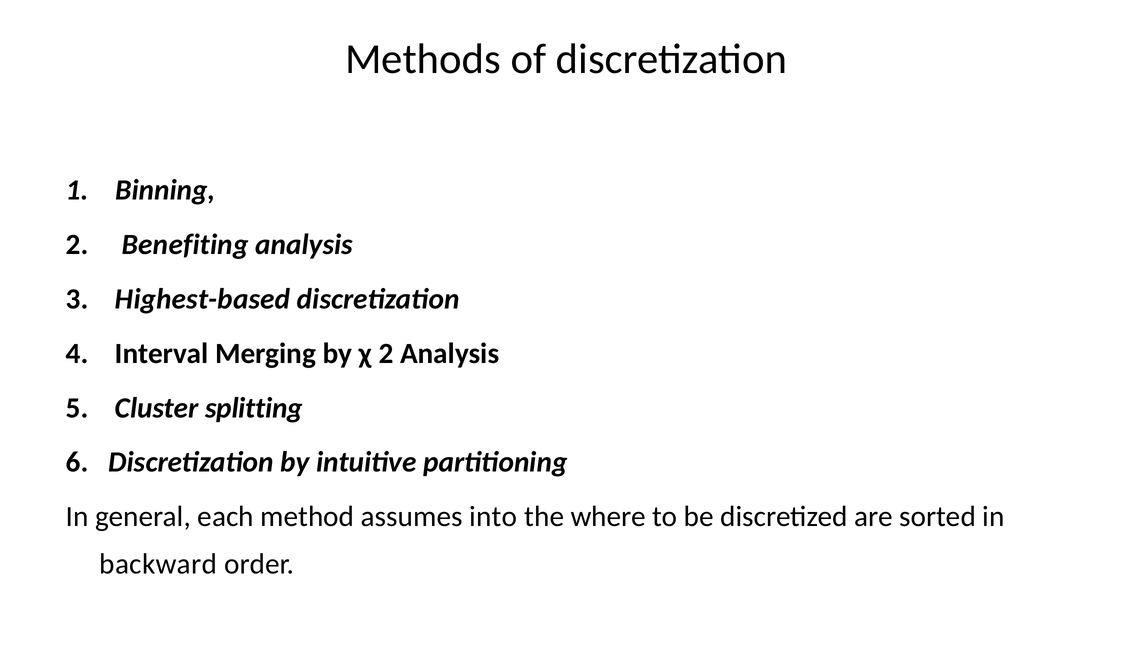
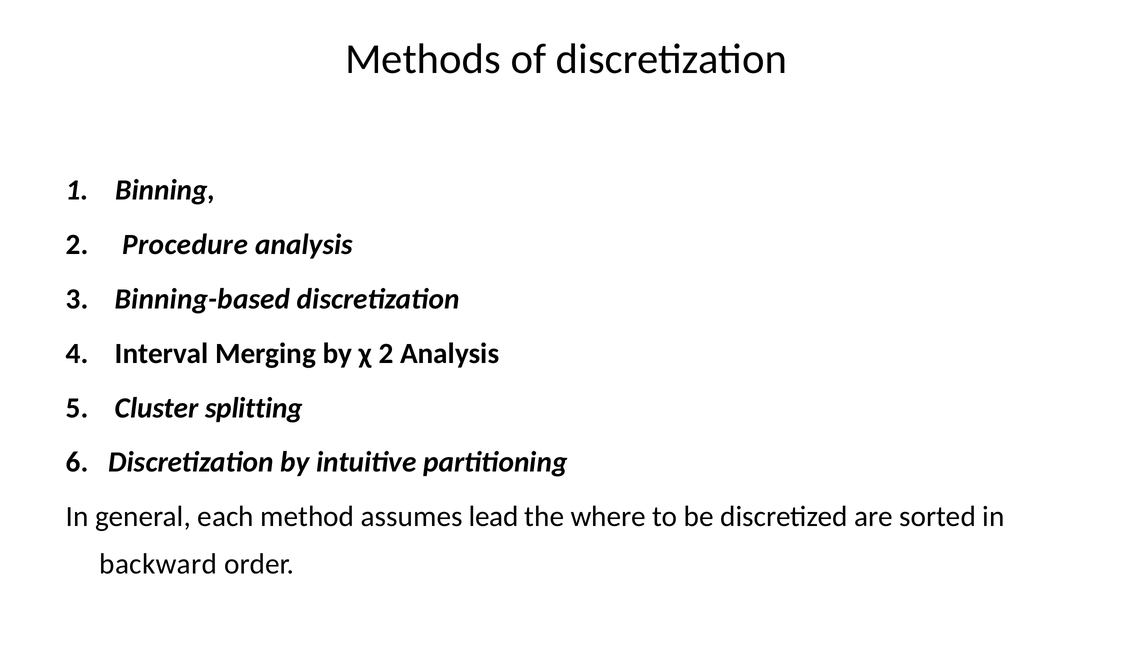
Benefiting: Benefiting -> Procedure (185, 244)
Highest-based: Highest-based -> Binning-based (203, 299)
into: into -> lead (494, 517)
